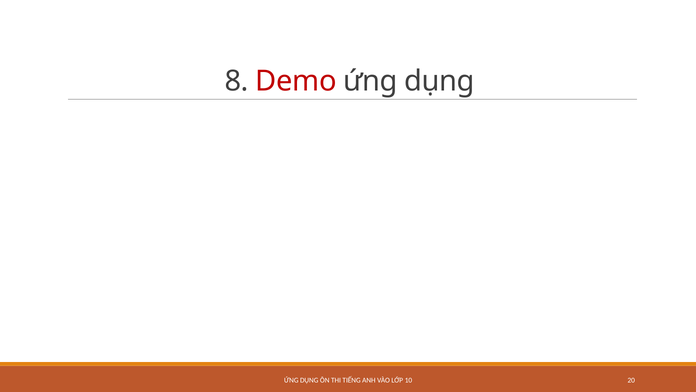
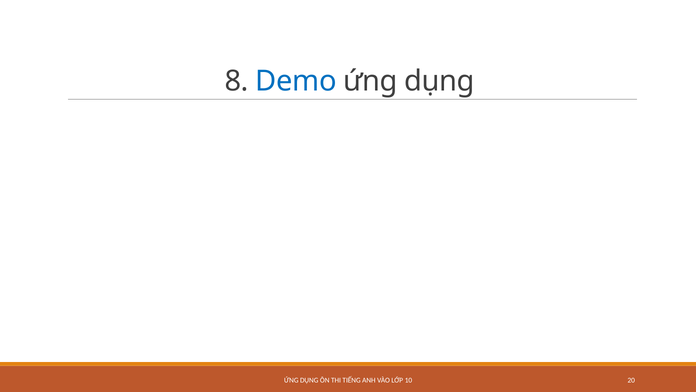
Demo colour: red -> blue (296, 81)
